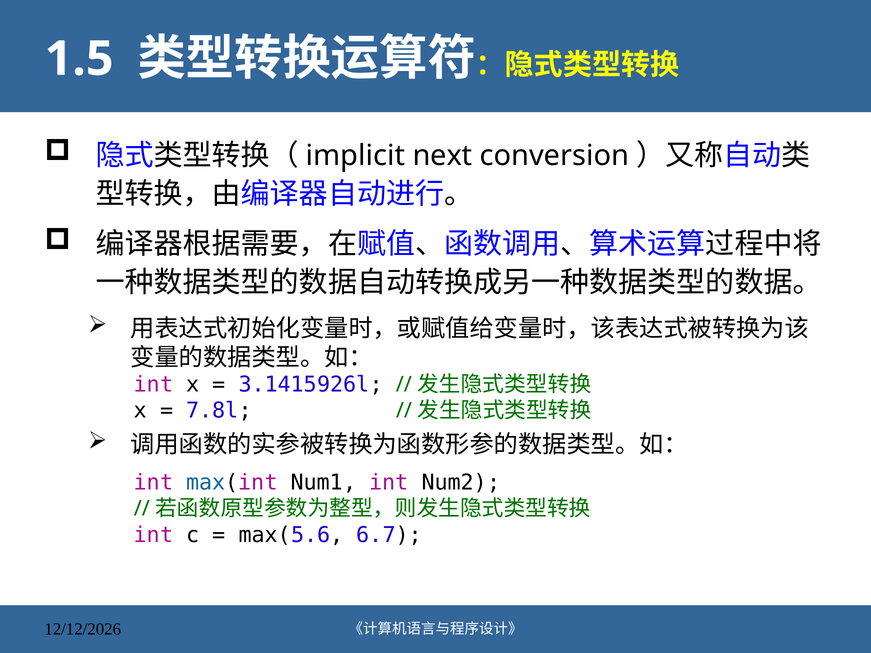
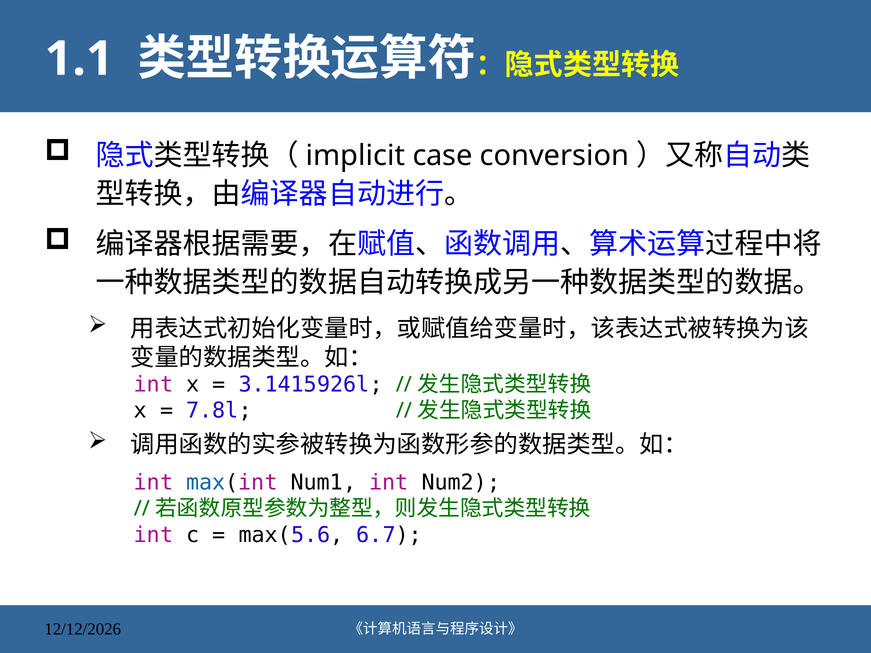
1.5: 1.5 -> 1.1 (79, 59)
next: next -> case (443, 156)
